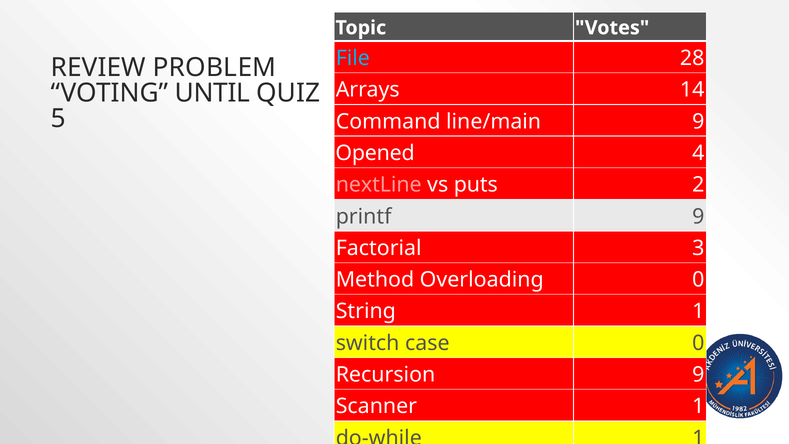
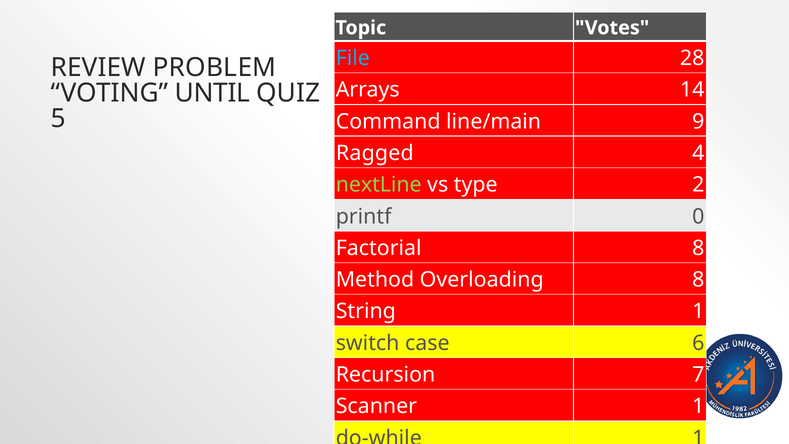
Opened: Opened -> Ragged (375, 153)
nextLine colour: pink -> light green (379, 185)
puts: puts -> type (476, 185)
printf 9: 9 -> 0 (698, 216)
Factorial 3: 3 -> 8 (698, 248)
Overloading 0: 0 -> 8 (698, 280)
case 0: 0 -> 6 (698, 343)
Recursion 9: 9 -> 7 (698, 375)
